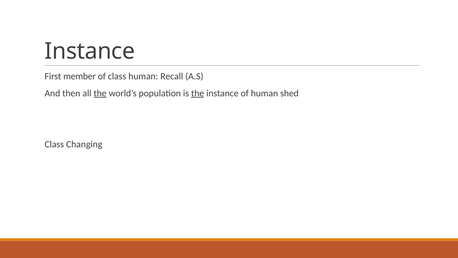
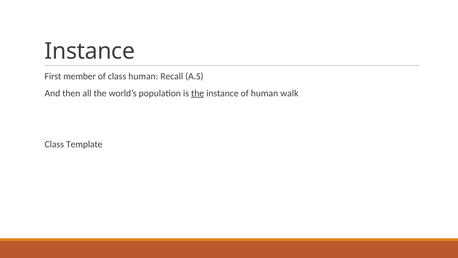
the underline: present -> none (100, 93)
shed: shed -> walk (289, 93)
Changing: Changing -> Template (84, 144)
